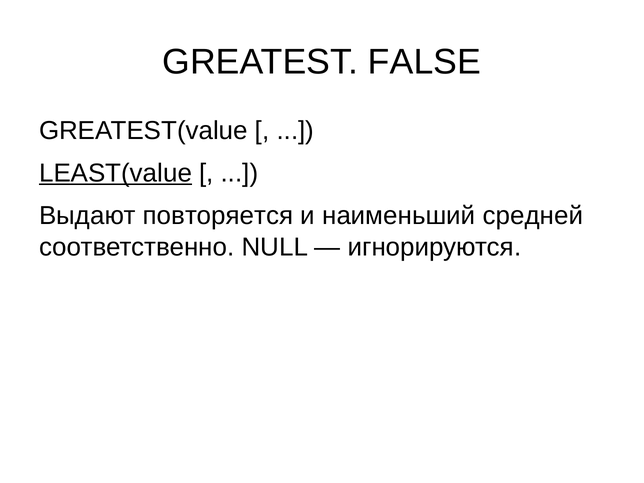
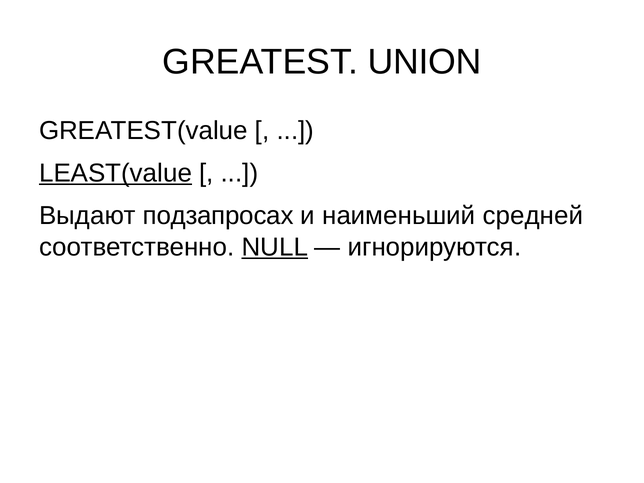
FALSE: FALSE -> UNION (425, 62)
повторяется: повторяется -> подзапросах (218, 216)
NULL underline: none -> present (275, 247)
